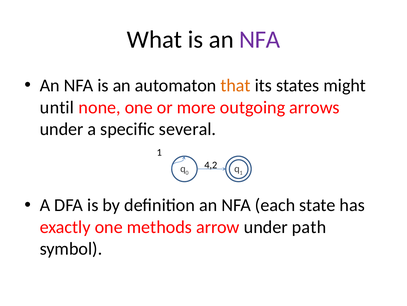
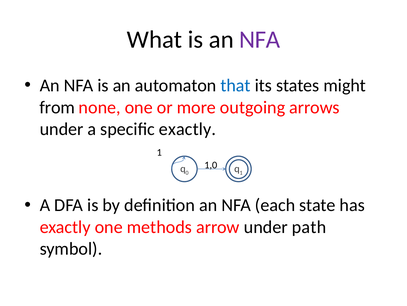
that colour: orange -> blue (236, 85)
until: until -> from (57, 107)
specific several: several -> exactly (188, 129)
4,2: 4,2 -> 1,0 (211, 165)
